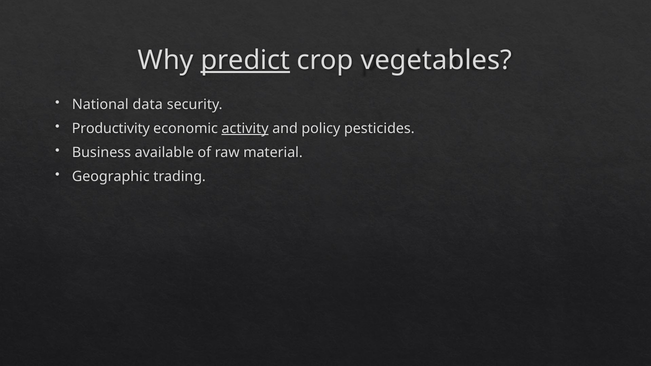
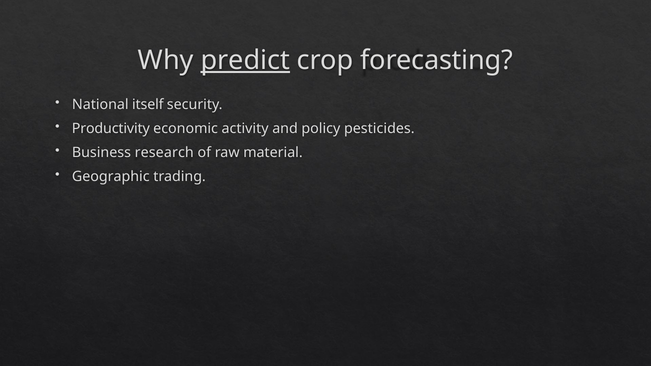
vegetables: vegetables -> forecasting (437, 60)
data: data -> itself (148, 104)
activity underline: present -> none (245, 128)
available: available -> research (164, 152)
